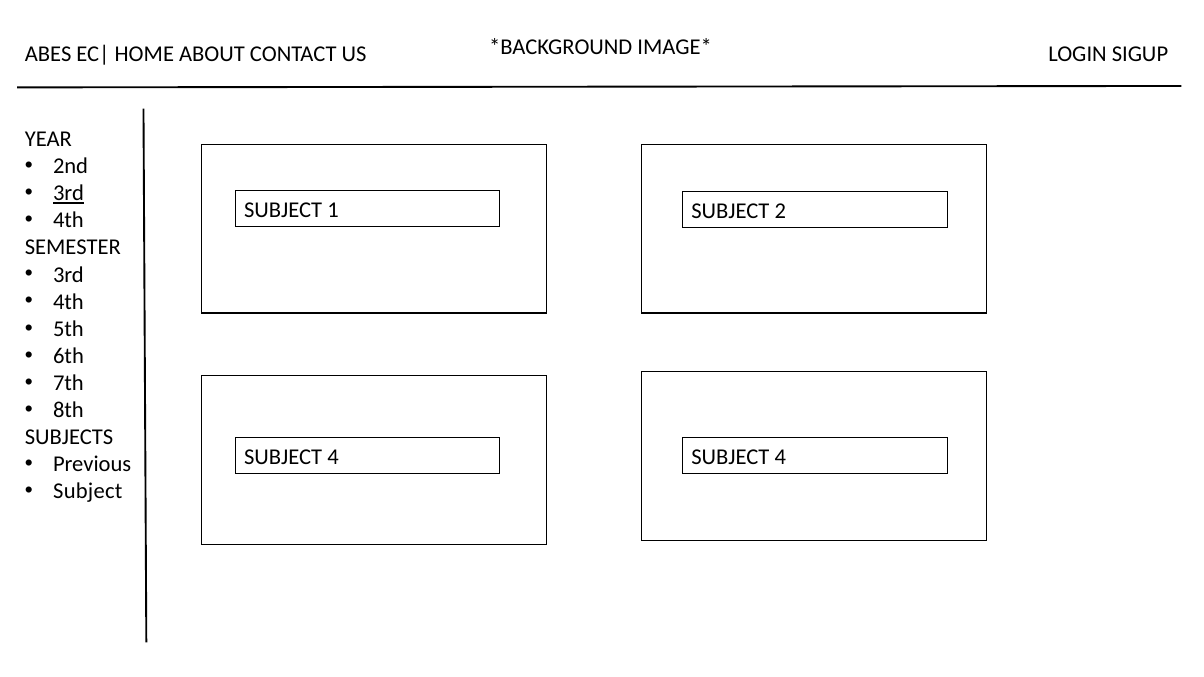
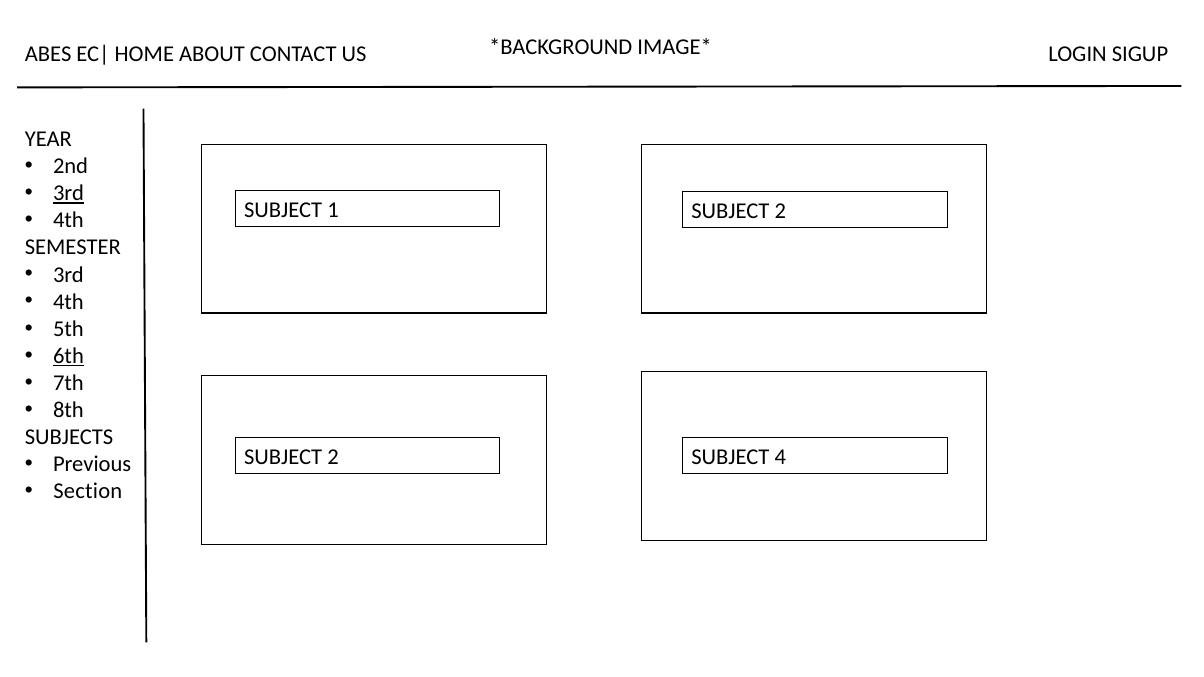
6th underline: none -> present (68, 356)
4: 4 -> 2 (333, 457)
Subject: Subject -> Section (88, 491)
